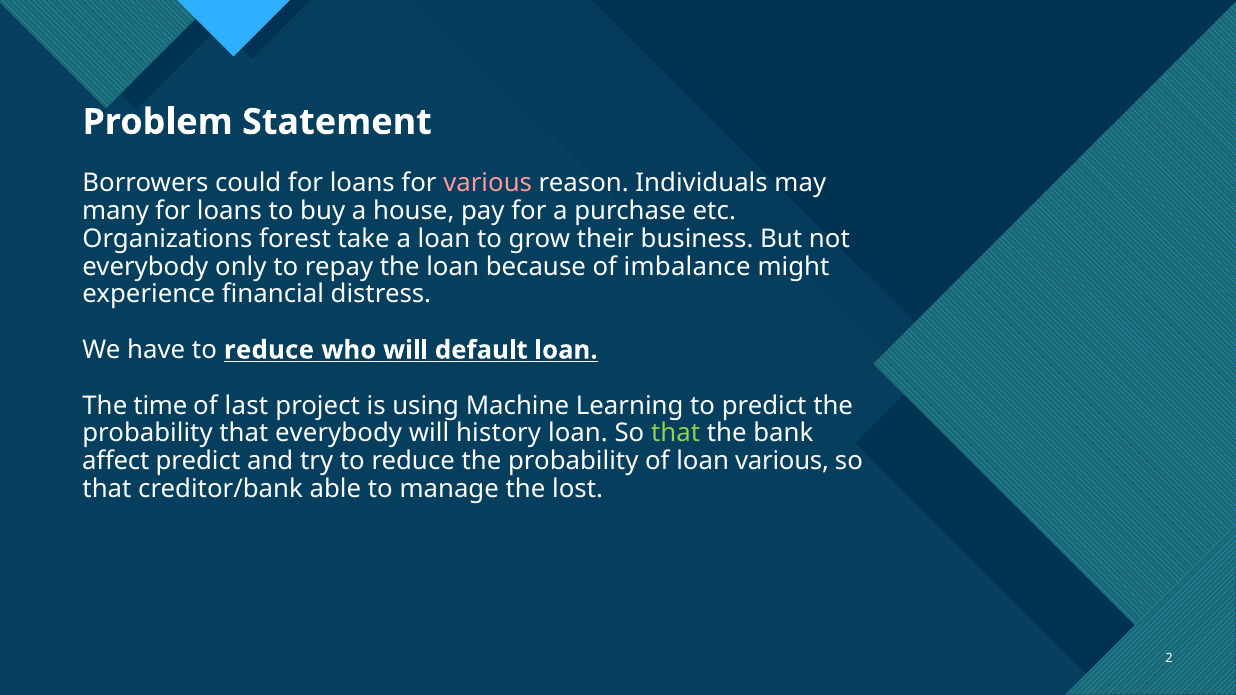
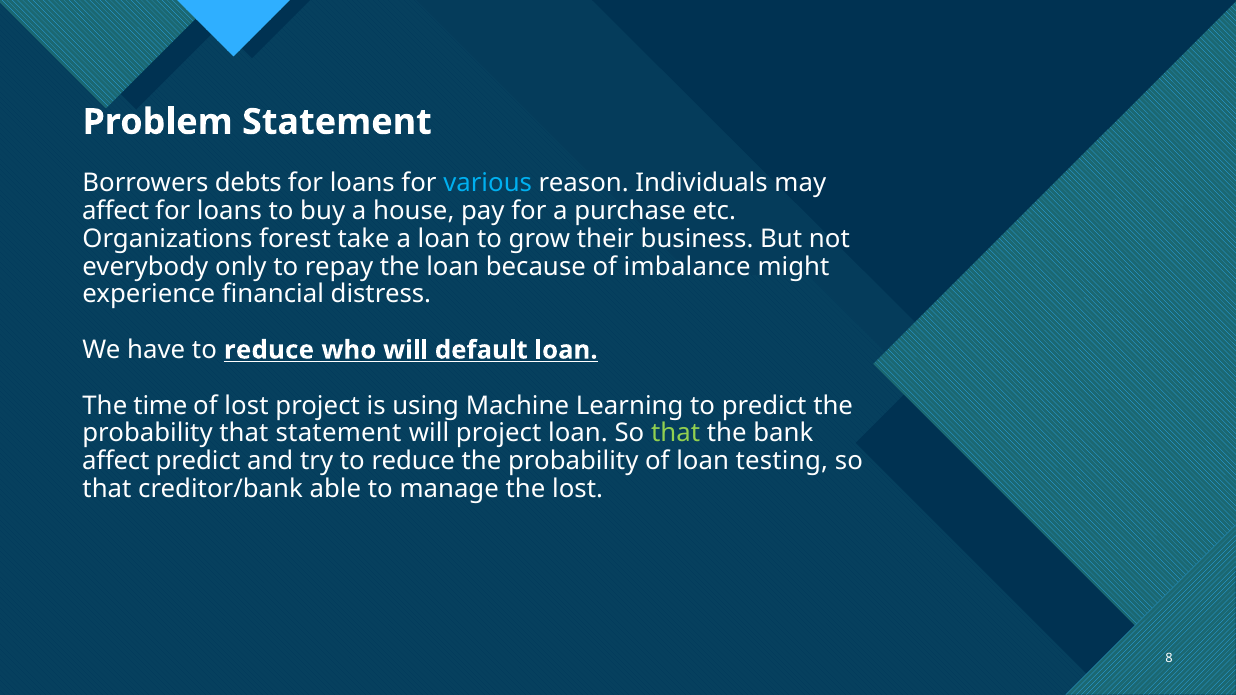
could: could -> debts (248, 183)
various colour: pink -> light blue (488, 183)
many: many -> affect (116, 211)
of last: last -> lost (247, 406)
that everybody: everybody -> statement (339, 434)
will history: history -> project (499, 434)
loan various: various -> testing (782, 461)
2: 2 -> 8 (1169, 659)
